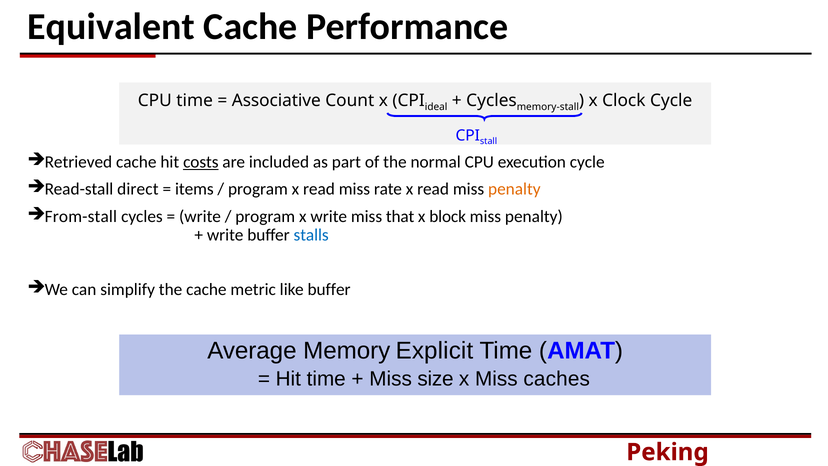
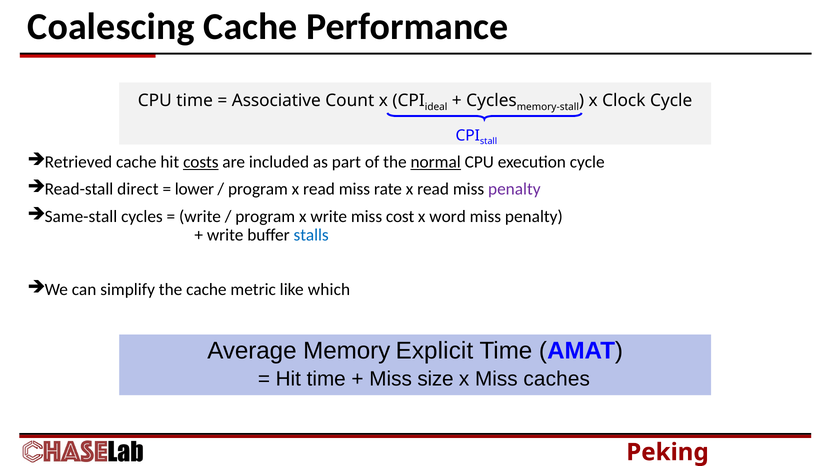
Equivalent: Equivalent -> Coalescing (111, 27)
normal underline: none -> present (436, 162)
items: items -> lower (194, 189)
penalty colour: orange -> purple (514, 189)
From-stall: From-stall -> Same-stall (81, 216)
that: that -> cost (400, 216)
block: block -> word (448, 216)
like buffer: buffer -> which (329, 289)
